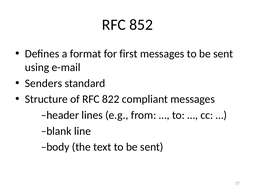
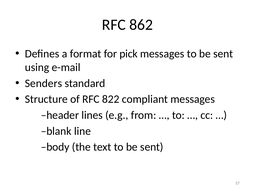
852: 852 -> 862 (141, 25)
first: first -> pick (129, 53)
